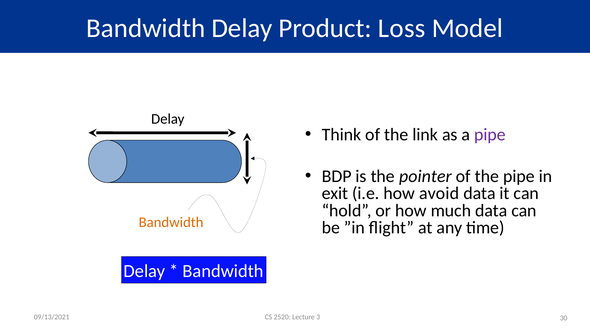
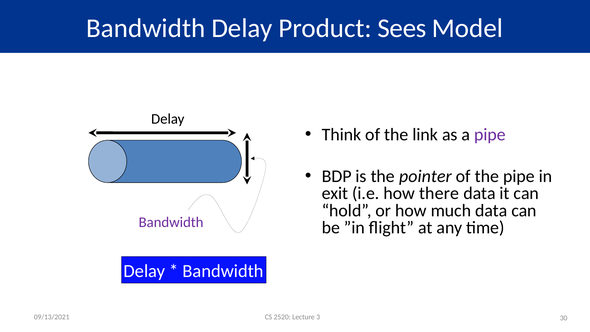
Loss: Loss -> Sees (402, 28)
avoid: avoid -> there (439, 193)
Bandwidth colour: orange -> purple (171, 222)
